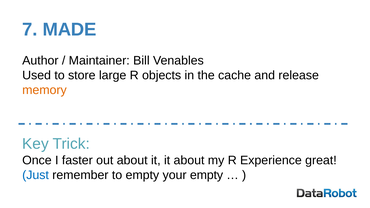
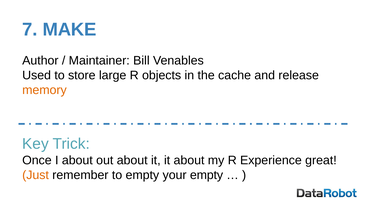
MADE: MADE -> MAKE (70, 30)
I faster: faster -> about (77, 160)
Just colour: blue -> orange (36, 175)
